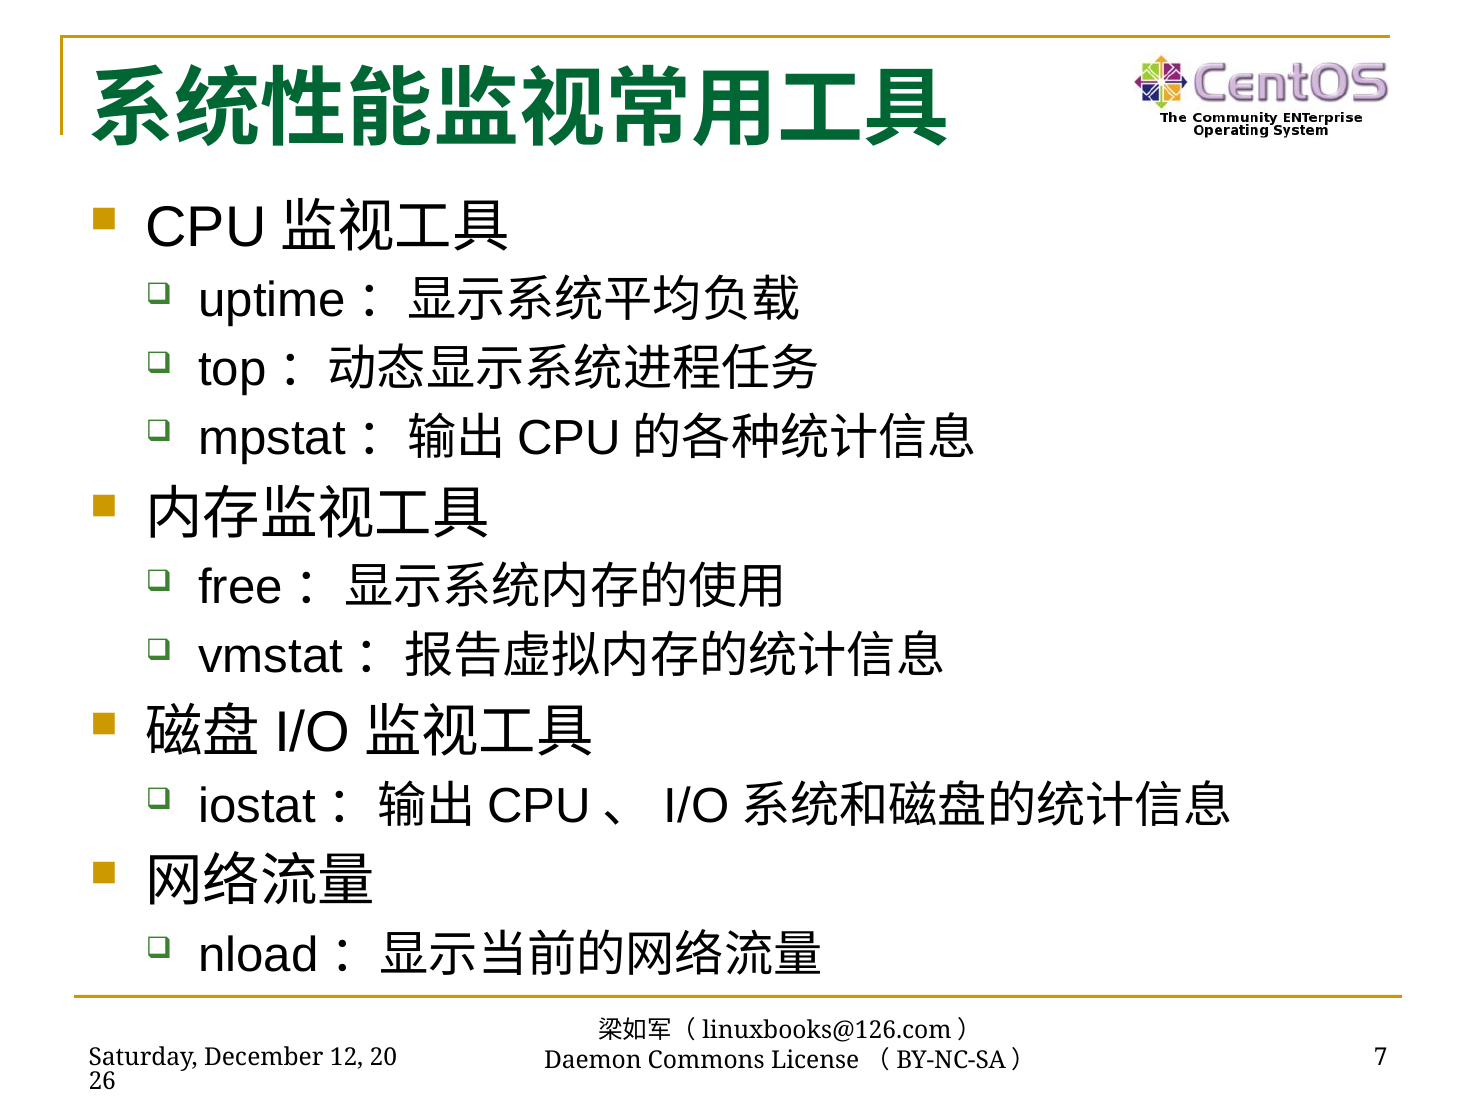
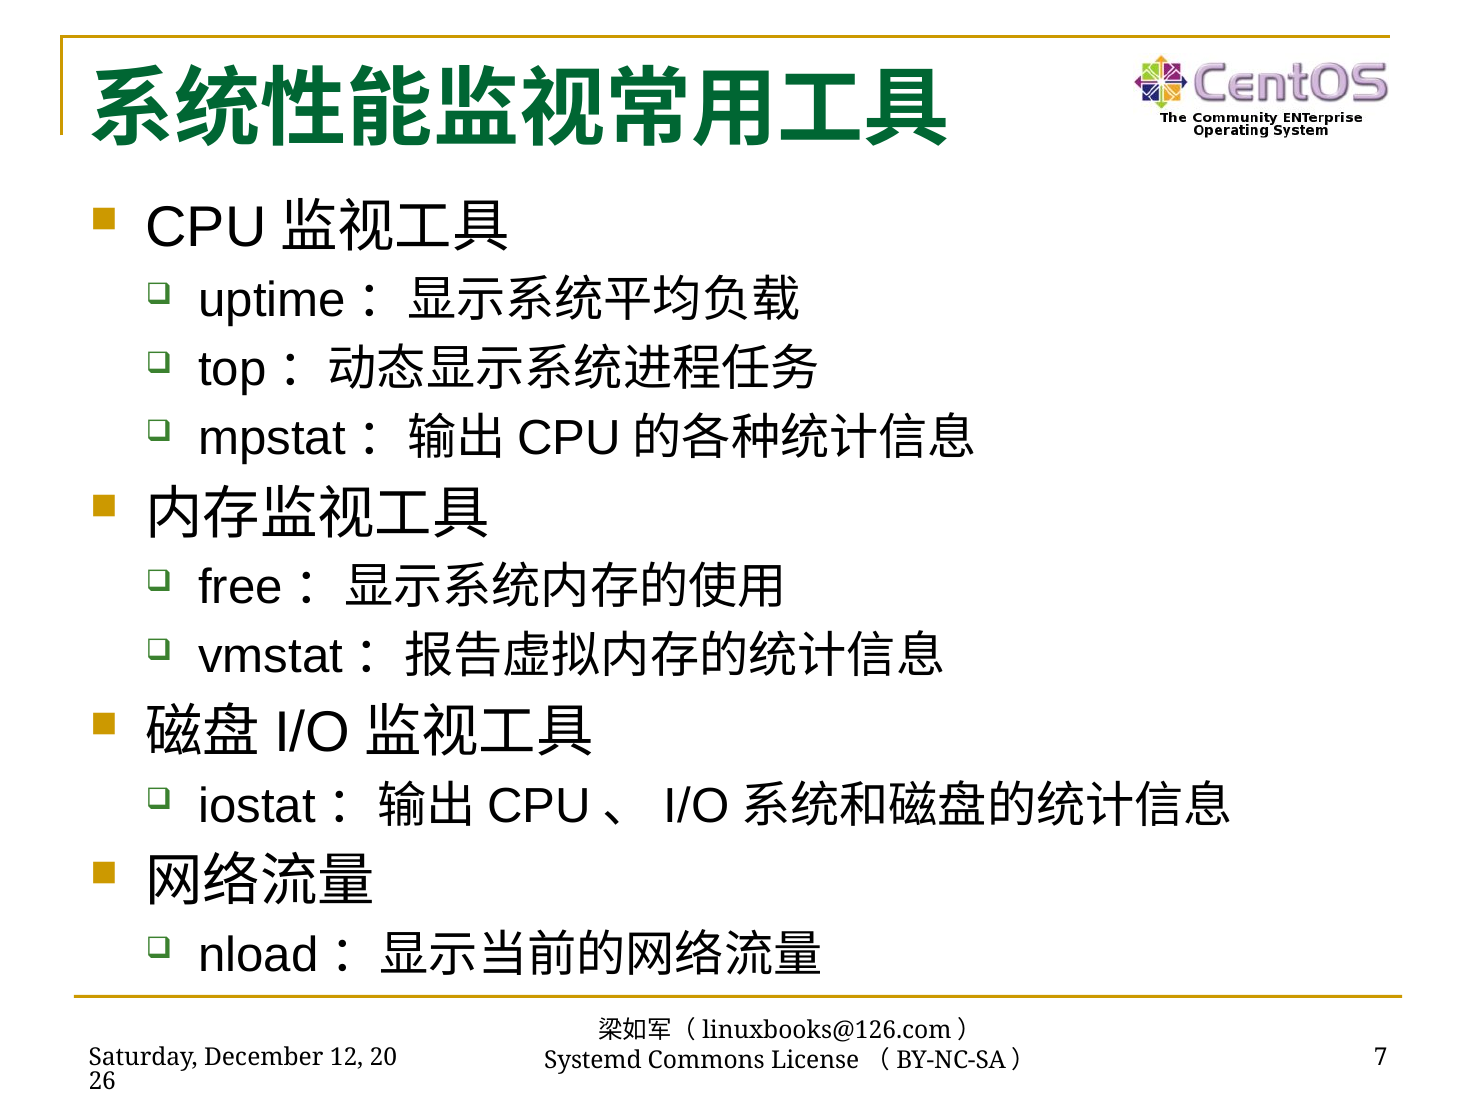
Daemon: Daemon -> Systemd (593, 1060)
